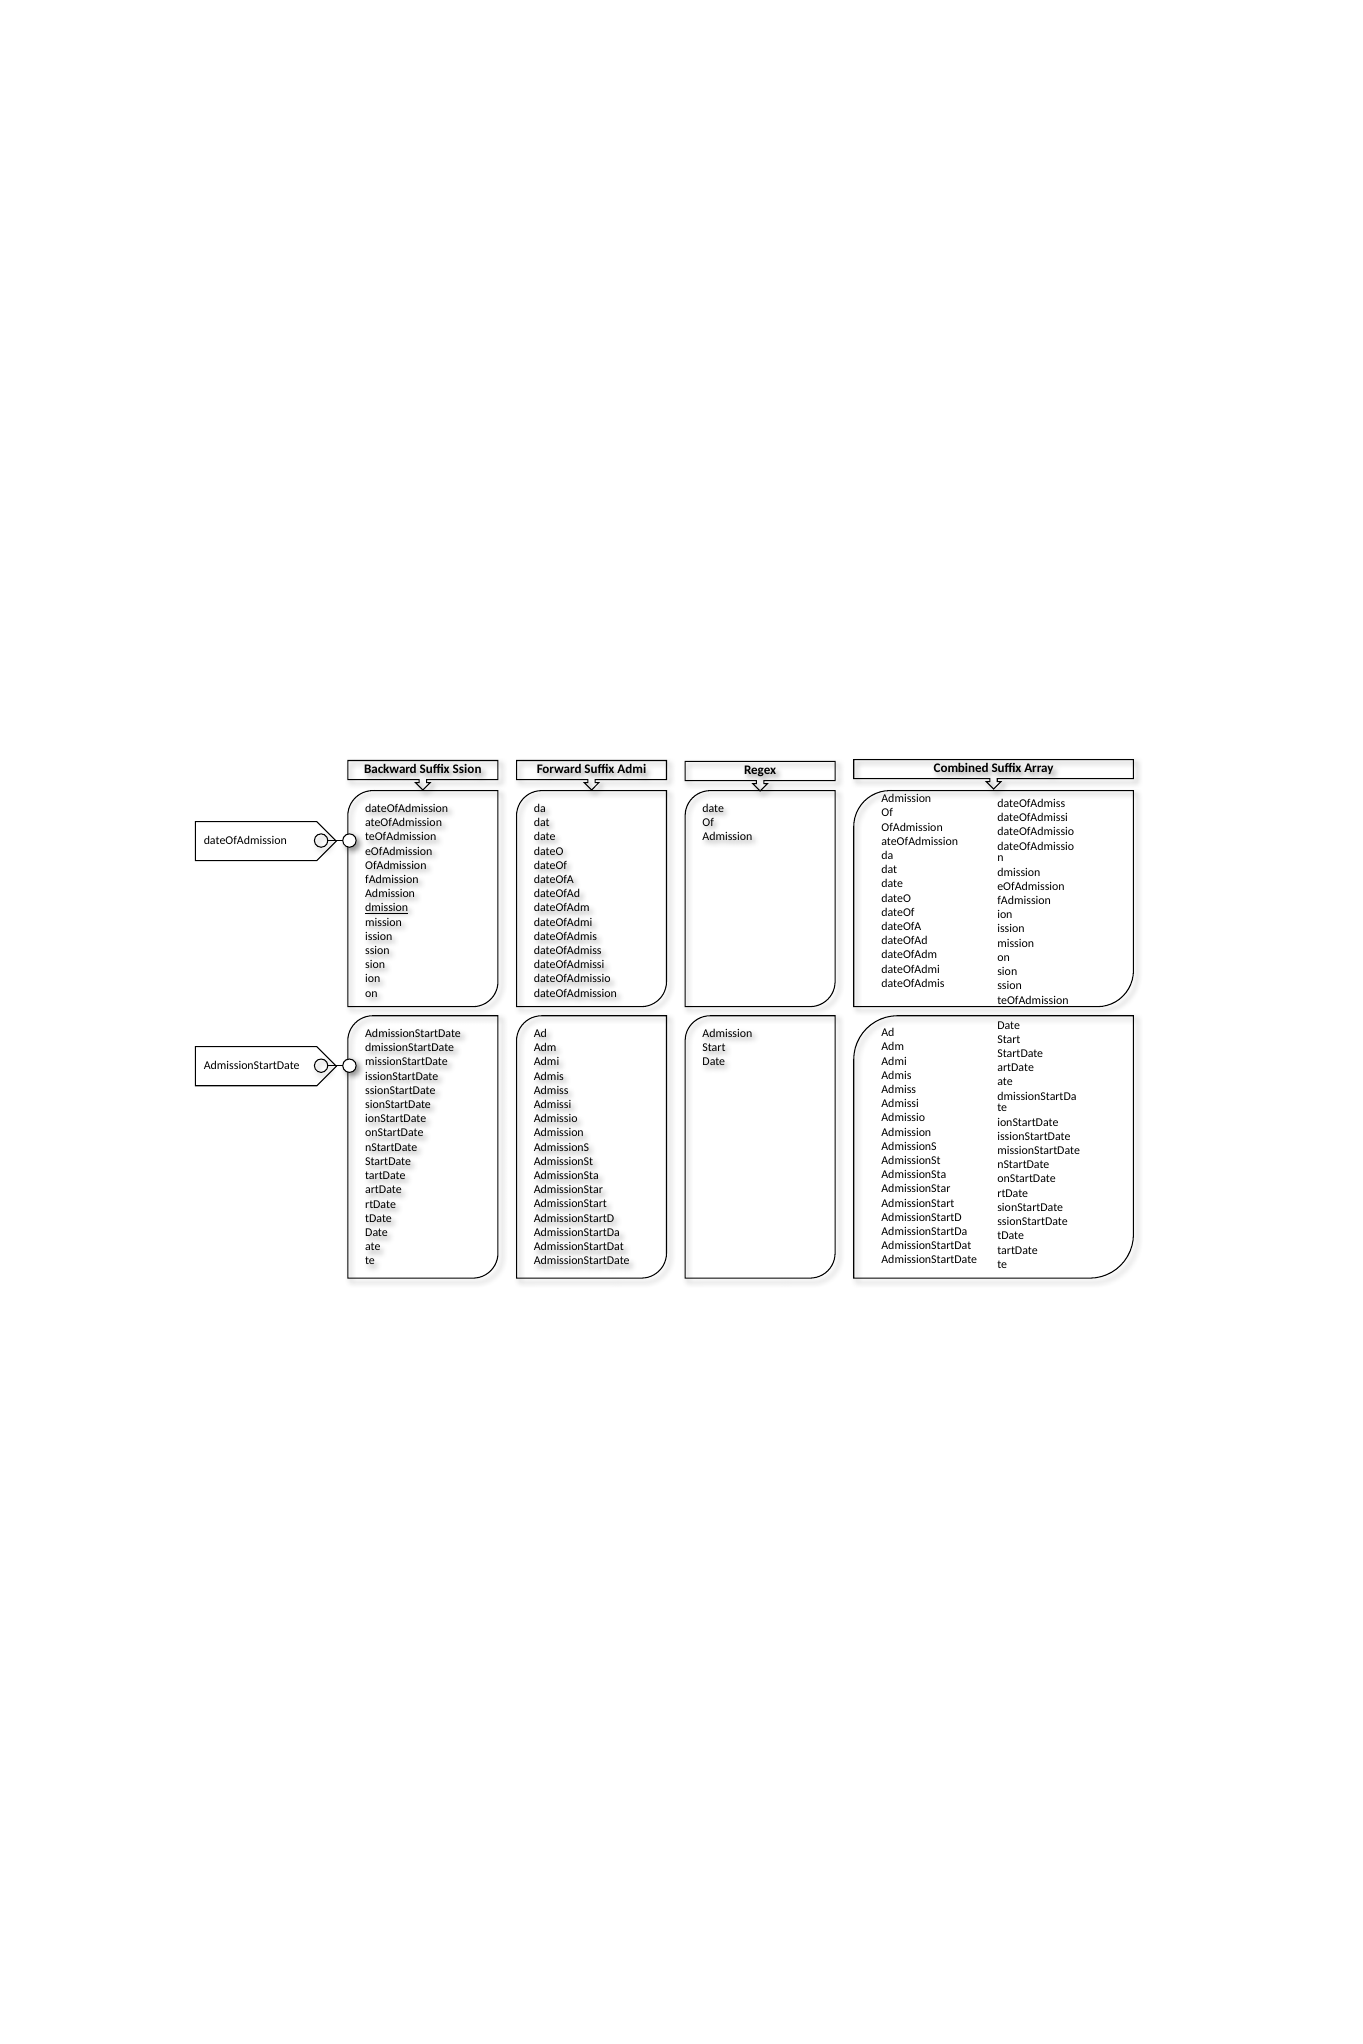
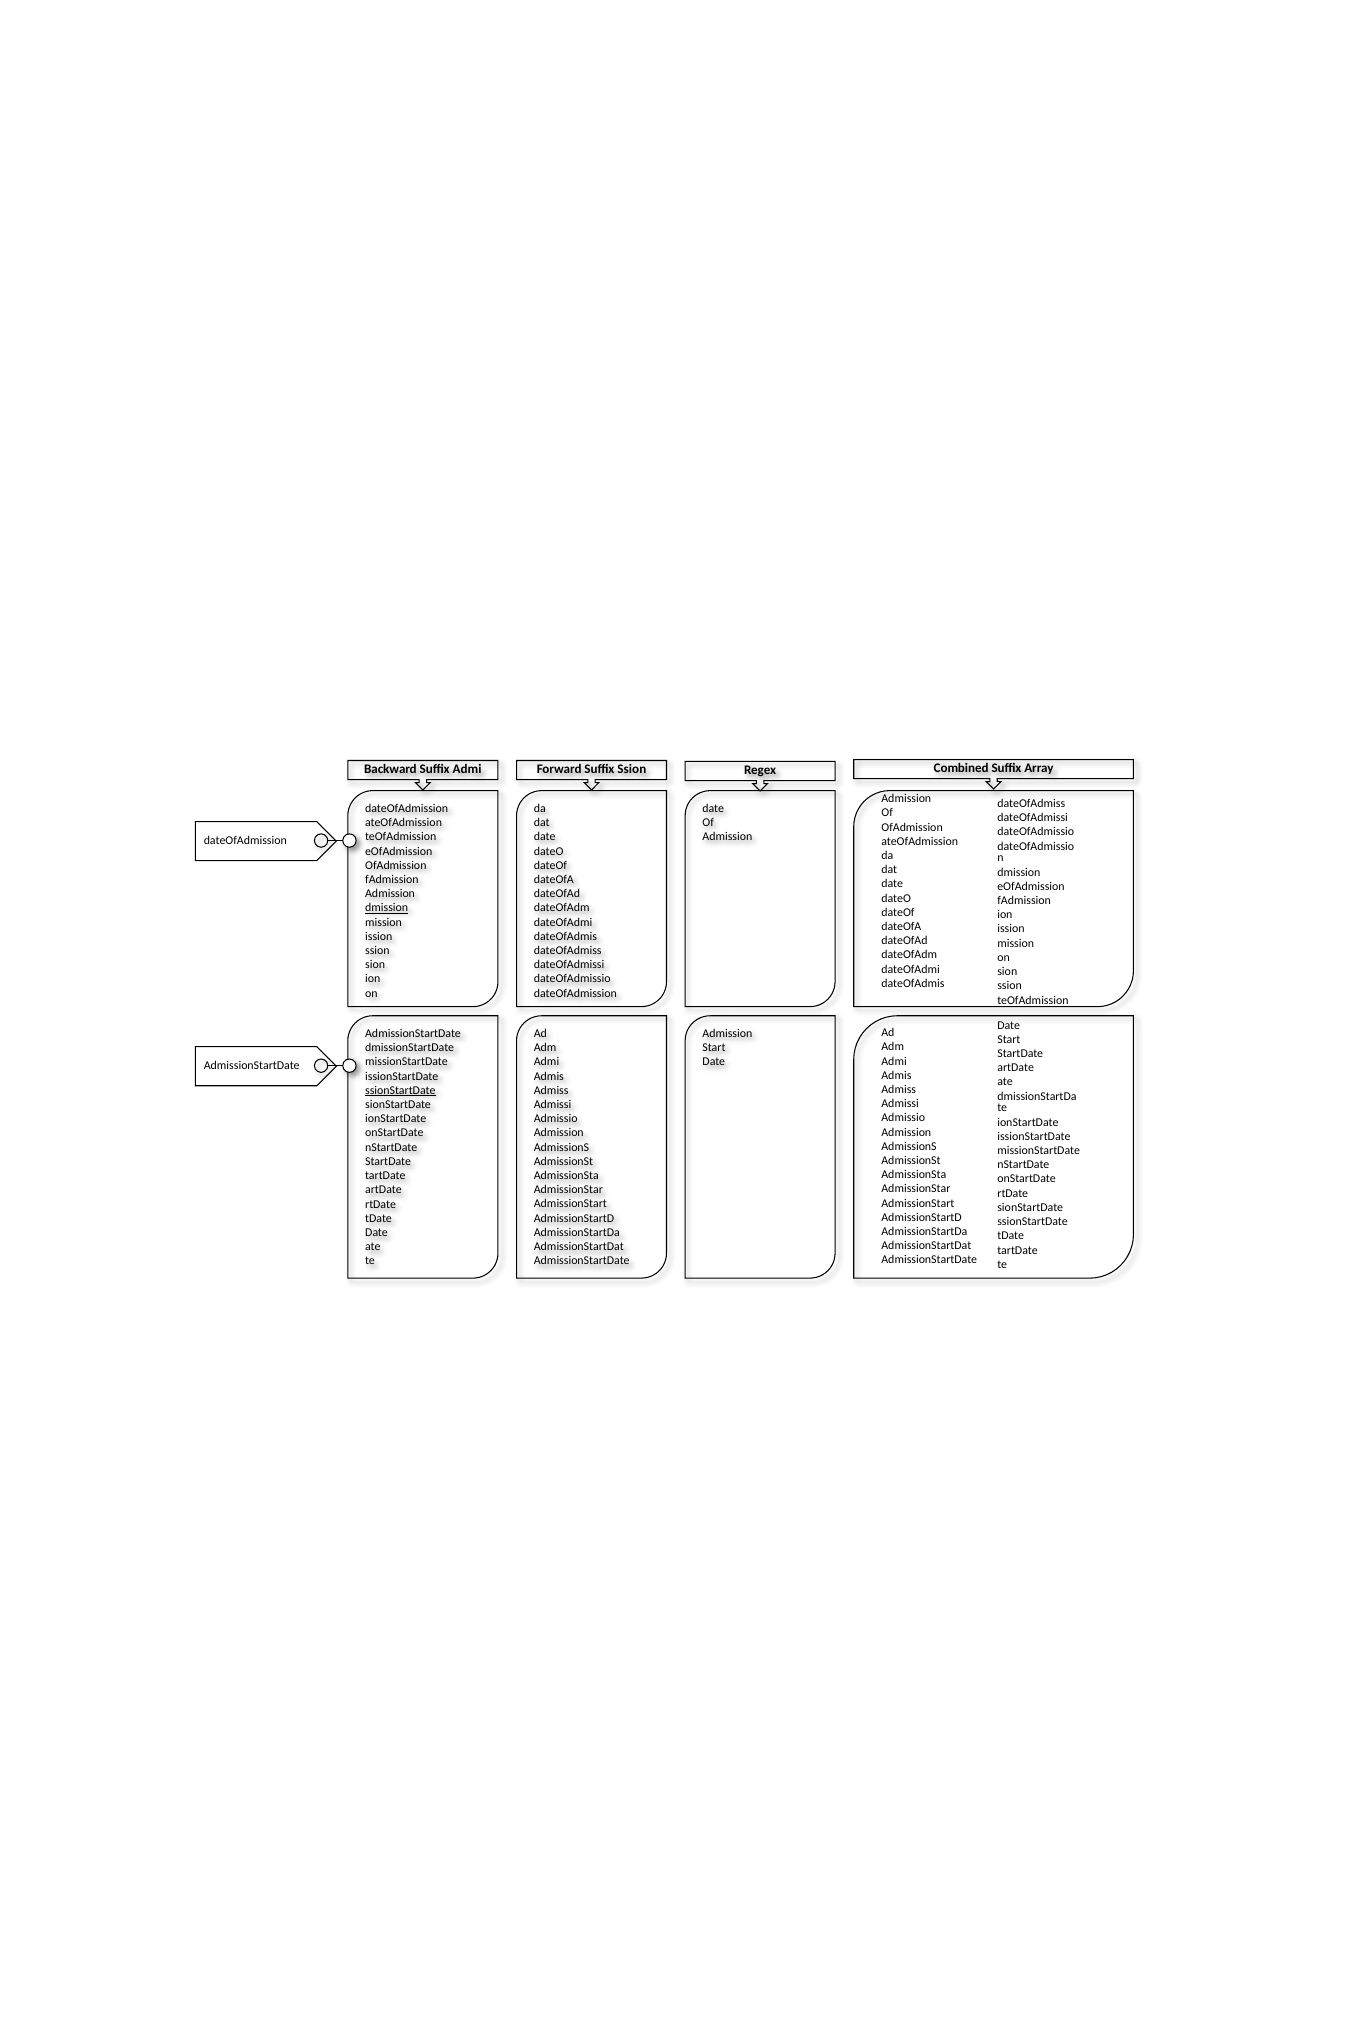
Suffix Ssion: Ssion -> Admi (467, 769)
Suffix Admi: Admi -> Ssion (632, 769)
ssionStartDate underline: none -> present (400, 1091)
